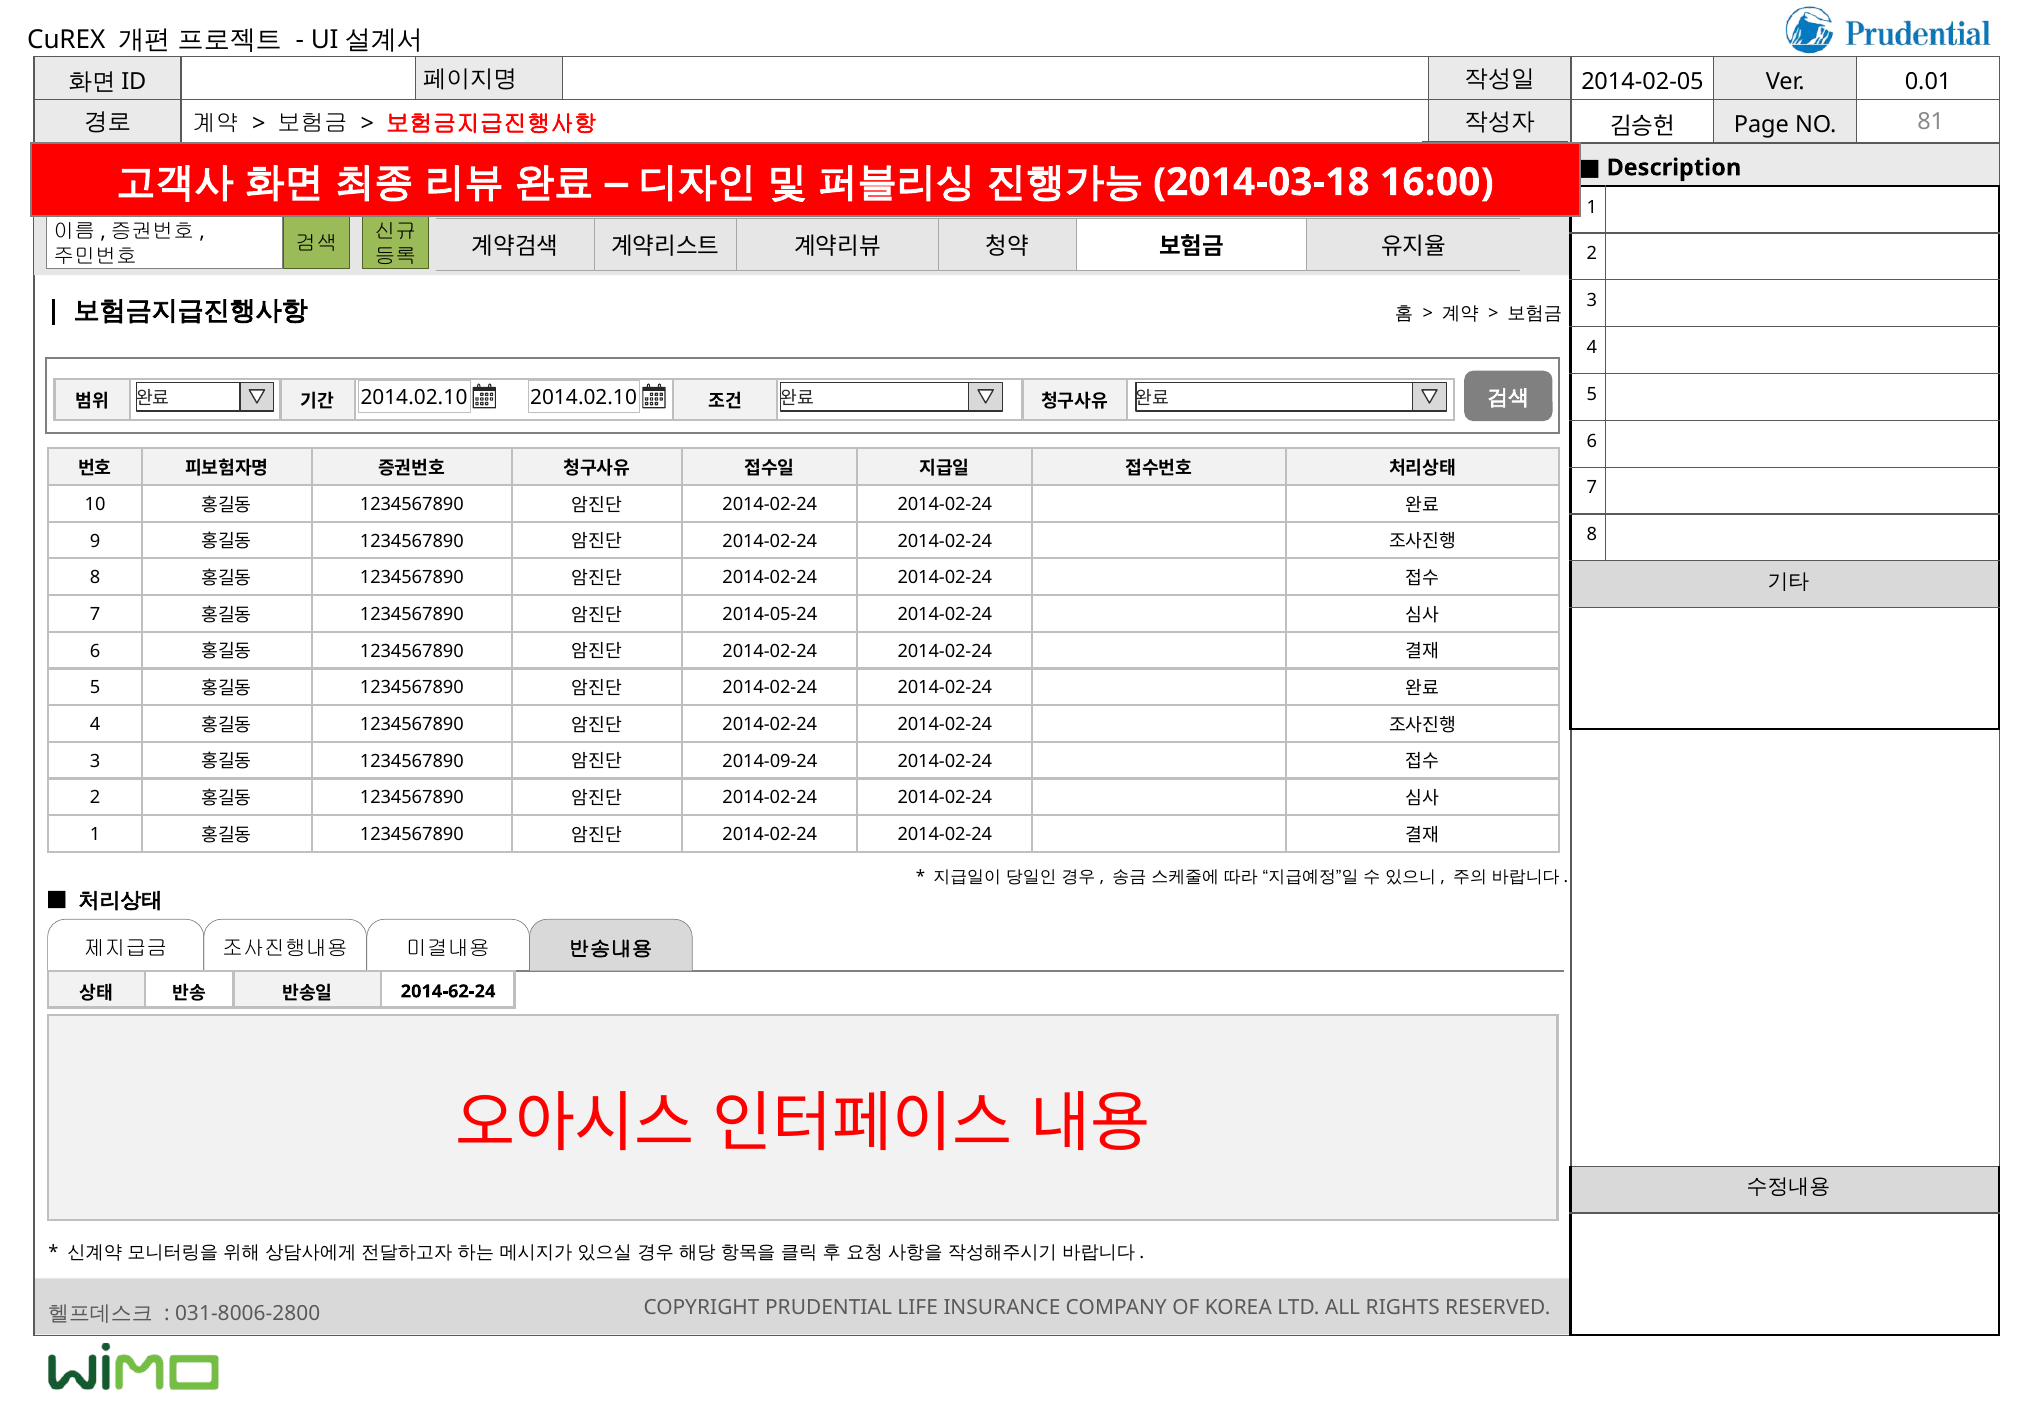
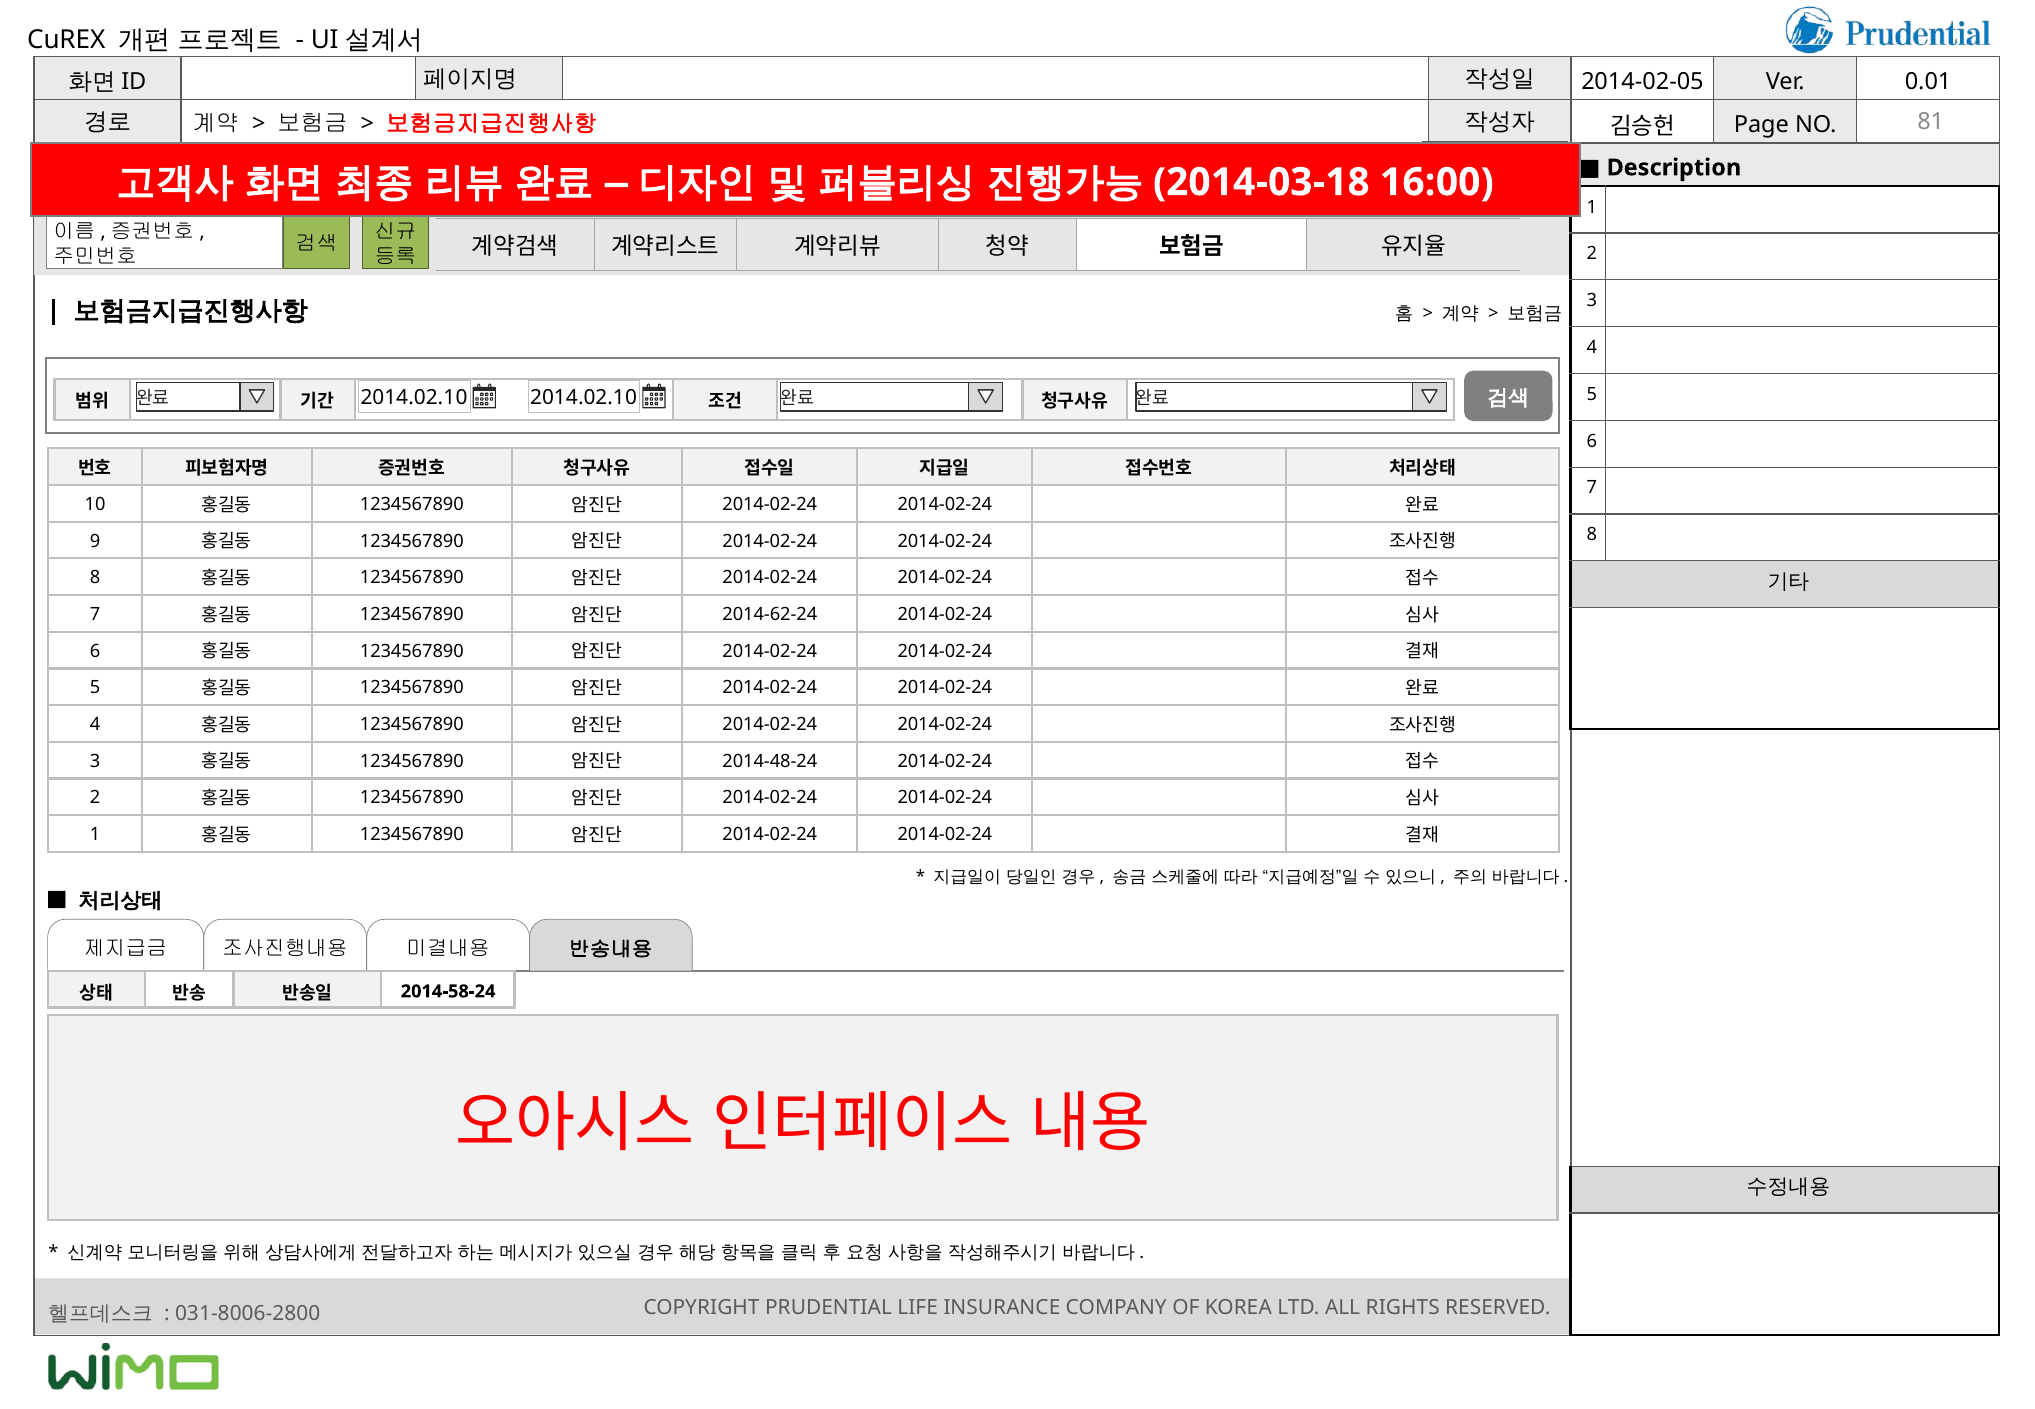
2014-05-24: 2014-05-24 -> 2014-62-24 (770, 614)
2014-09-24: 2014-09-24 -> 2014-48-24 (770, 761)
2014-62-24: 2014-62-24 -> 2014-58-24 (448, 991)
